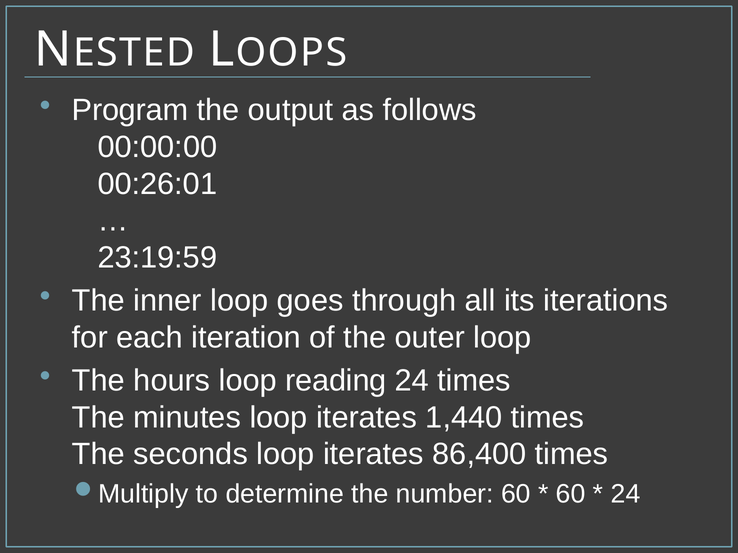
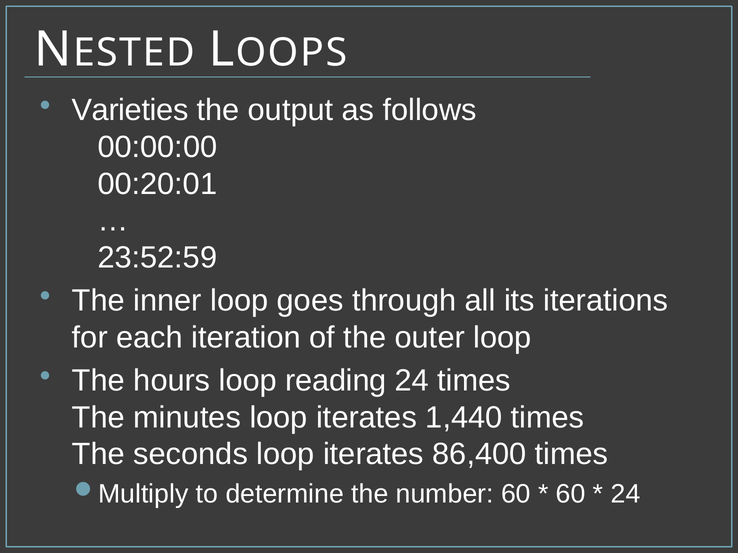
Program: Program -> Varieties (130, 110)
00:26:01: 00:26:01 -> 00:20:01 (157, 184)
23:19:59: 23:19:59 -> 23:52:59 (157, 258)
